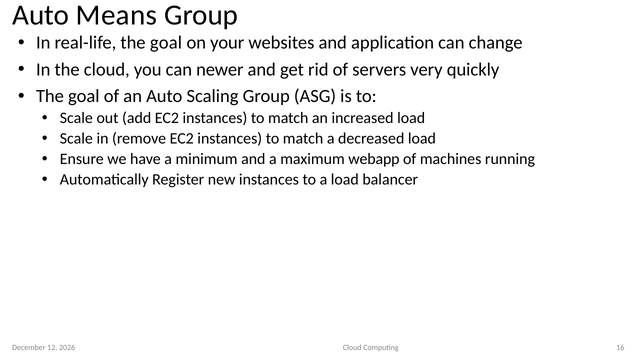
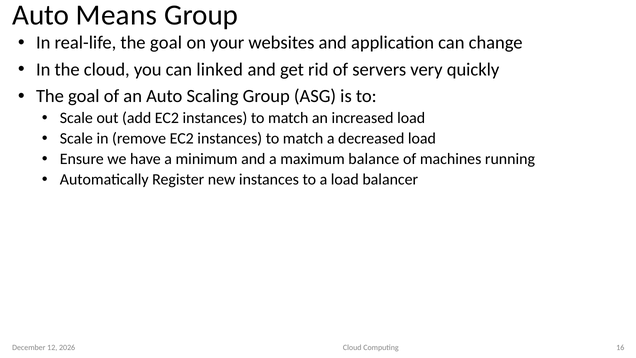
newer: newer -> linked (220, 69)
webapp: webapp -> balance (374, 159)
